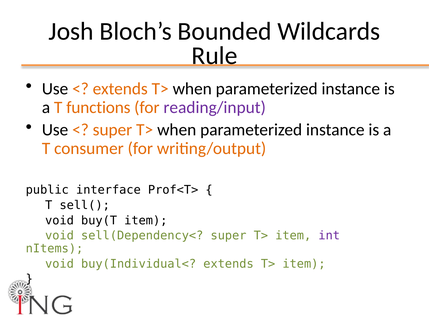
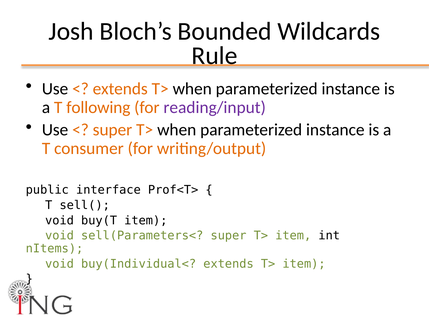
functions: functions -> following (98, 107)
sell(Dependency<: sell(Dependency< -> sell(Parameters< (142, 235)
int colour: purple -> black (329, 235)
